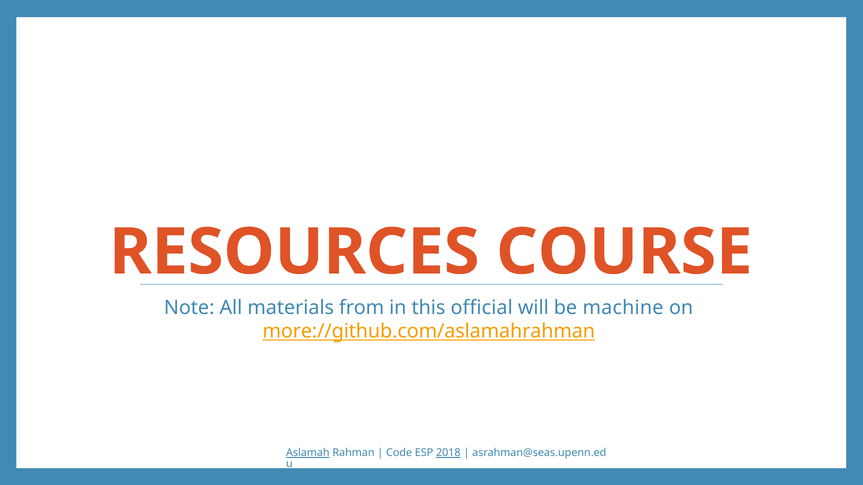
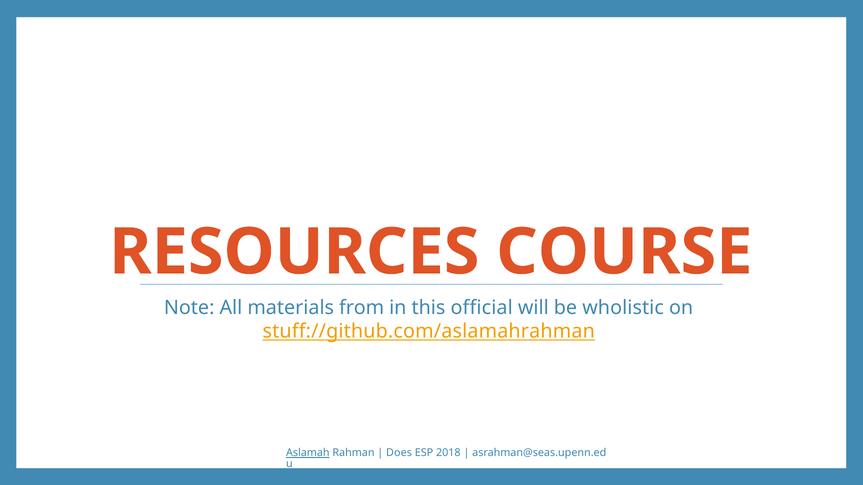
machine: machine -> wholistic (623, 308)
more://github.com/aslamahrahman: more://github.com/aslamahrahman -> stuff://github.com/aslamahrahman (429, 332)
Code: Code -> Does (399, 453)
2018 underline: present -> none (448, 453)
